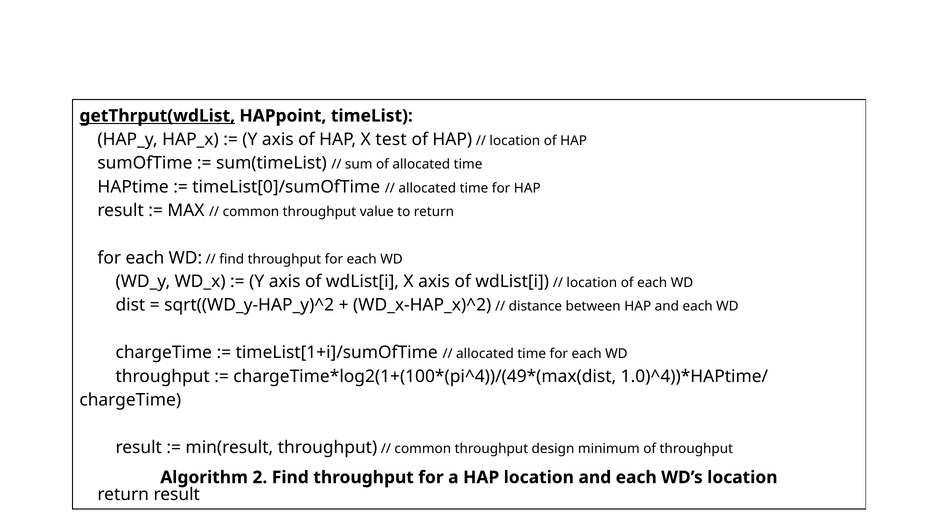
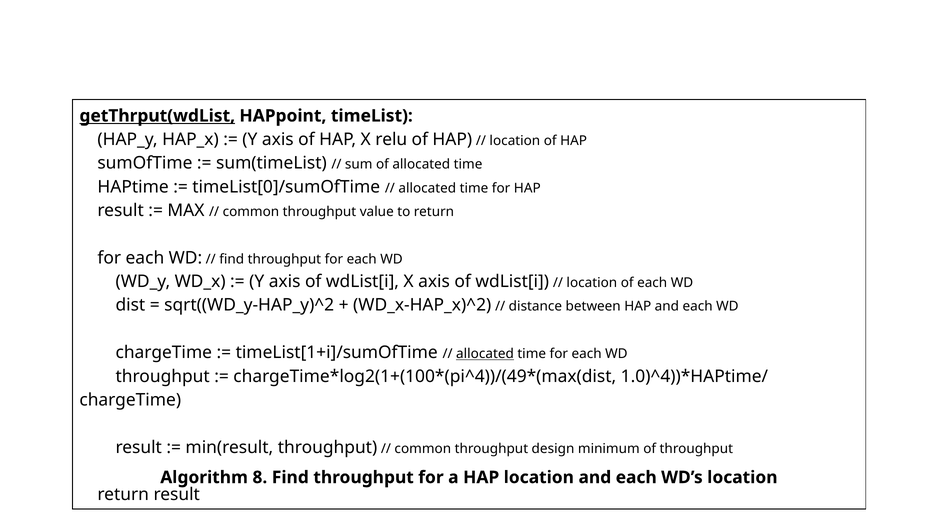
test: test -> relu (391, 139)
allocated underline: none -> present (485, 353)
2: 2 -> 8 (260, 477)
